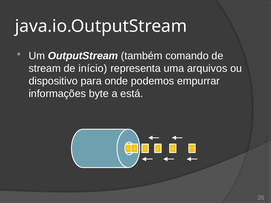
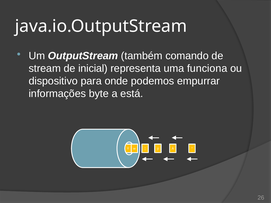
início: início -> inicial (93, 68)
arquivos: arquivos -> funciona (207, 68)
